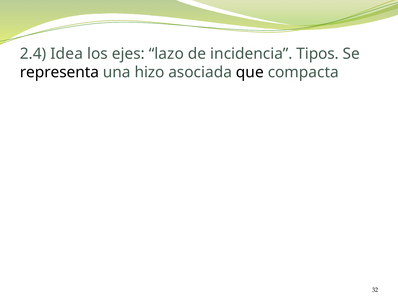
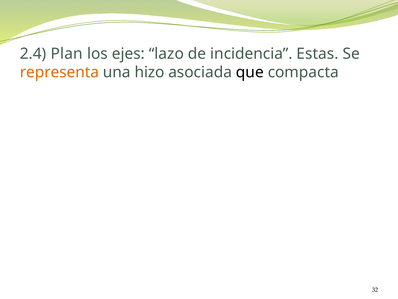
Idea: Idea -> Plan (67, 54)
Tipos: Tipos -> Estas (318, 54)
representa colour: black -> orange (59, 72)
